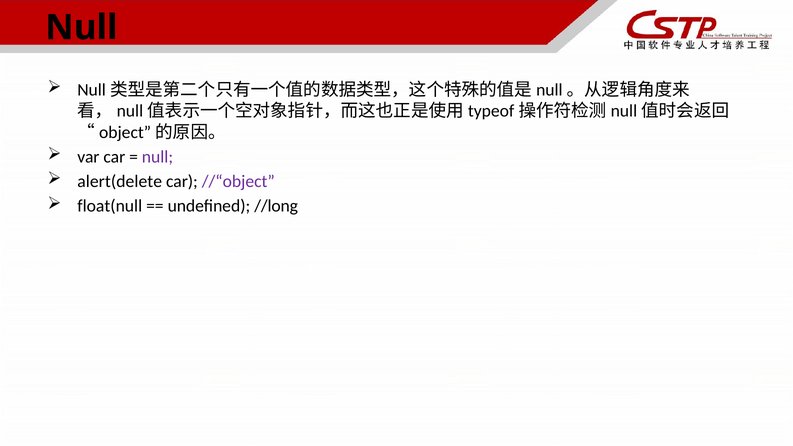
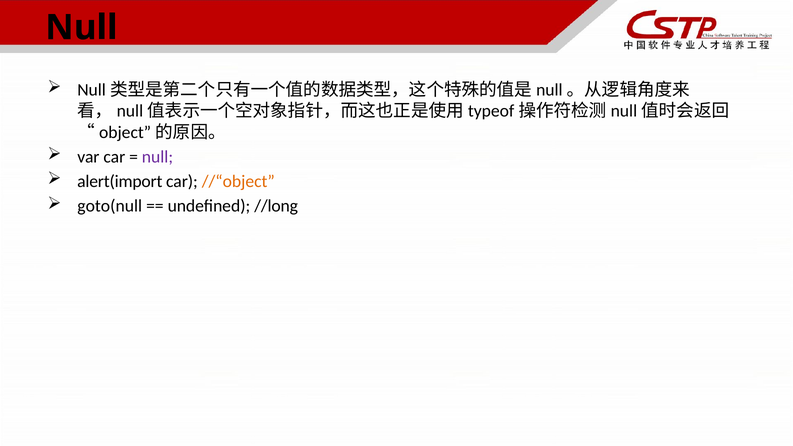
alert(delete: alert(delete -> alert(import (120, 182)
//“object colour: purple -> orange (238, 182)
float(null: float(null -> goto(null (110, 206)
